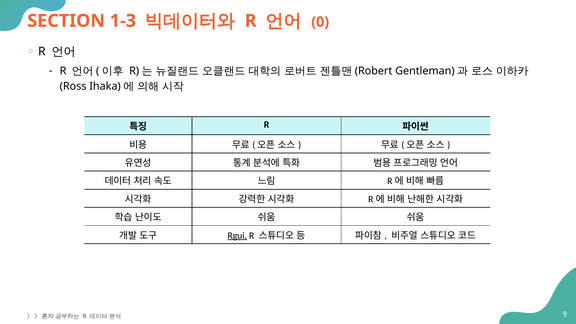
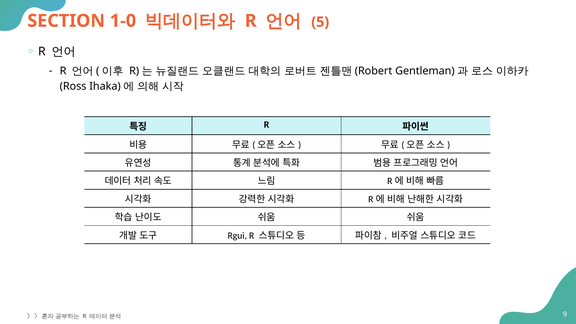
1-3: 1-3 -> 1-0 (123, 21)
0: 0 -> 5 (320, 22)
Rgui underline: present -> none (237, 236)
